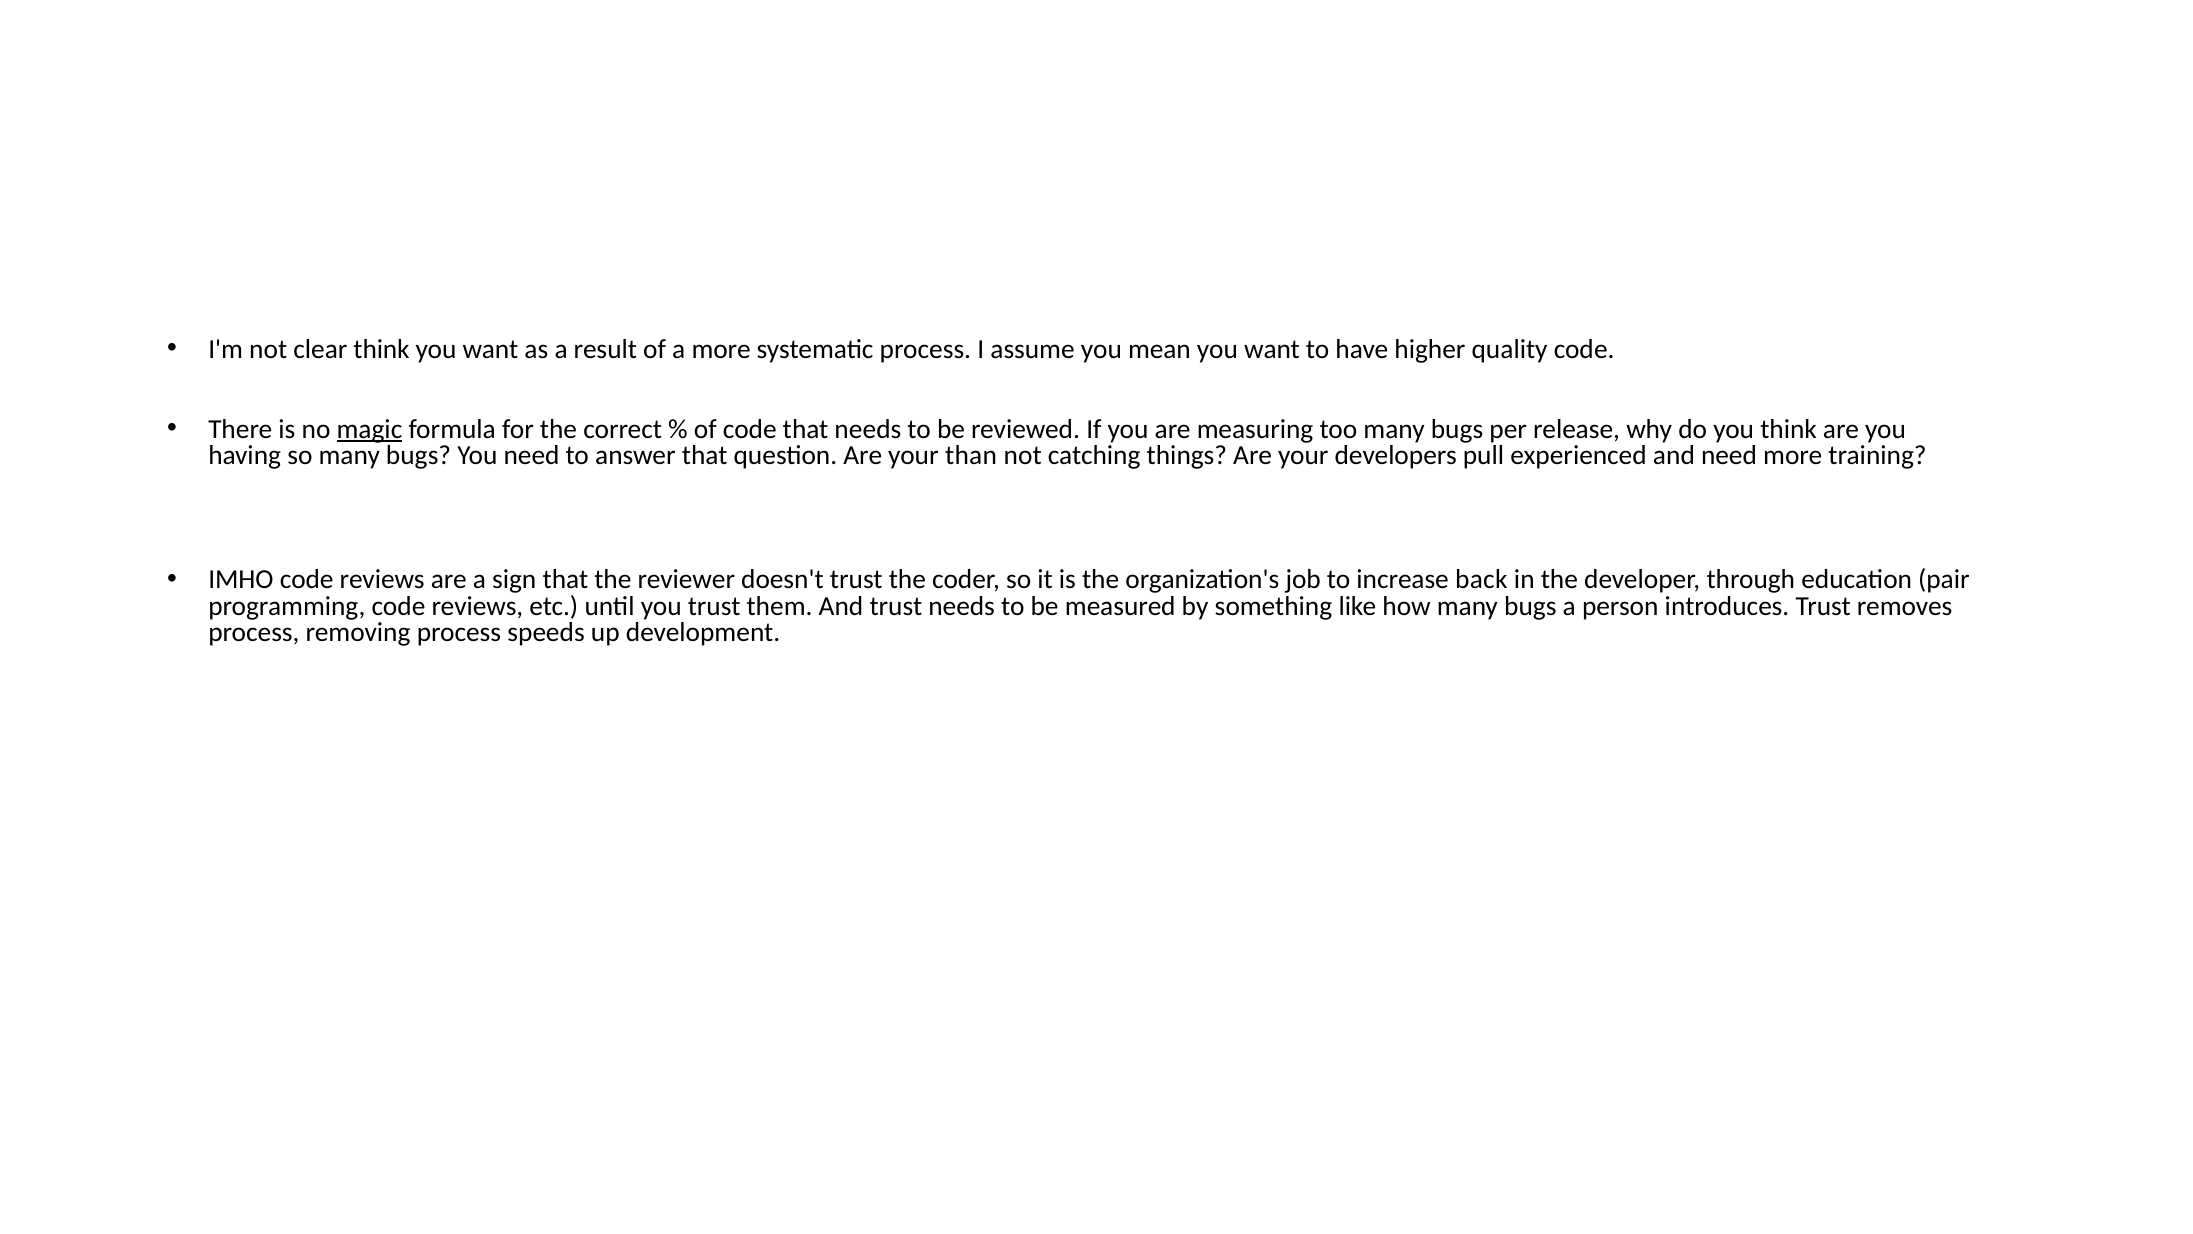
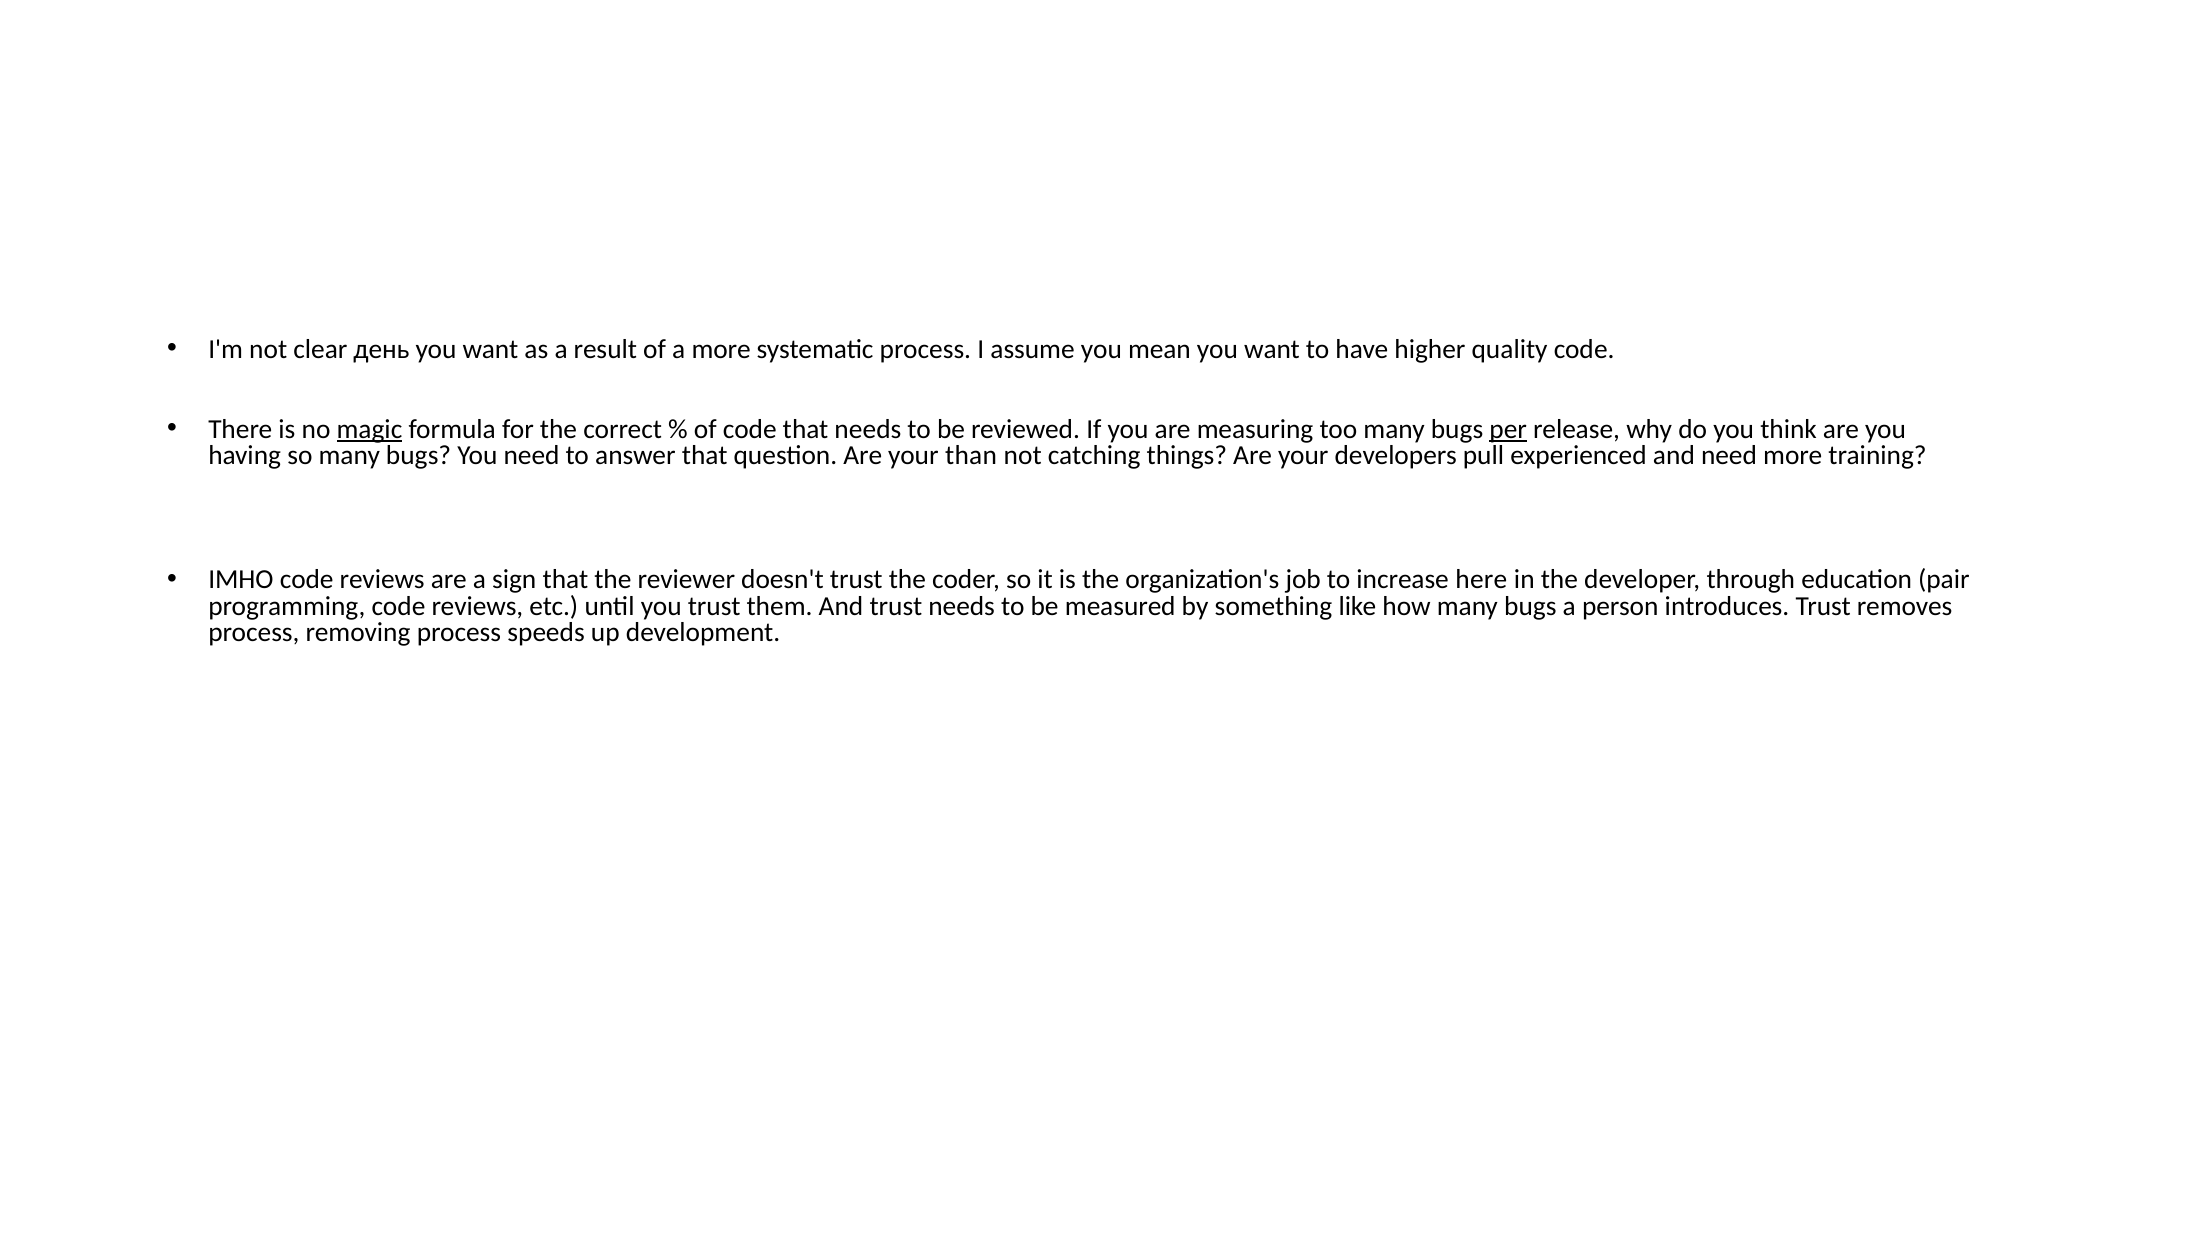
clear think: think -> день (382, 349)
per underline: none -> present (1508, 429)
back: back -> here (1481, 579)
